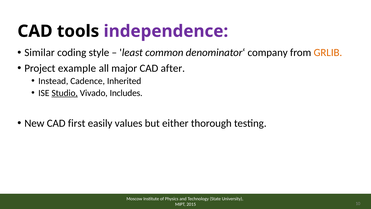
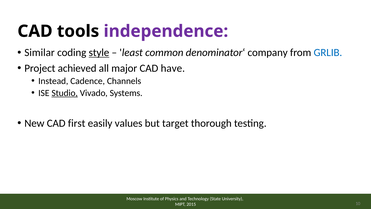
style underline: none -> present (99, 53)
GRLIB colour: orange -> blue (328, 53)
example: example -> achieved (77, 68)
after: after -> have (173, 68)
Inherited: Inherited -> Channels (124, 81)
Includes: Includes -> Systems (126, 93)
either: either -> target (175, 123)
